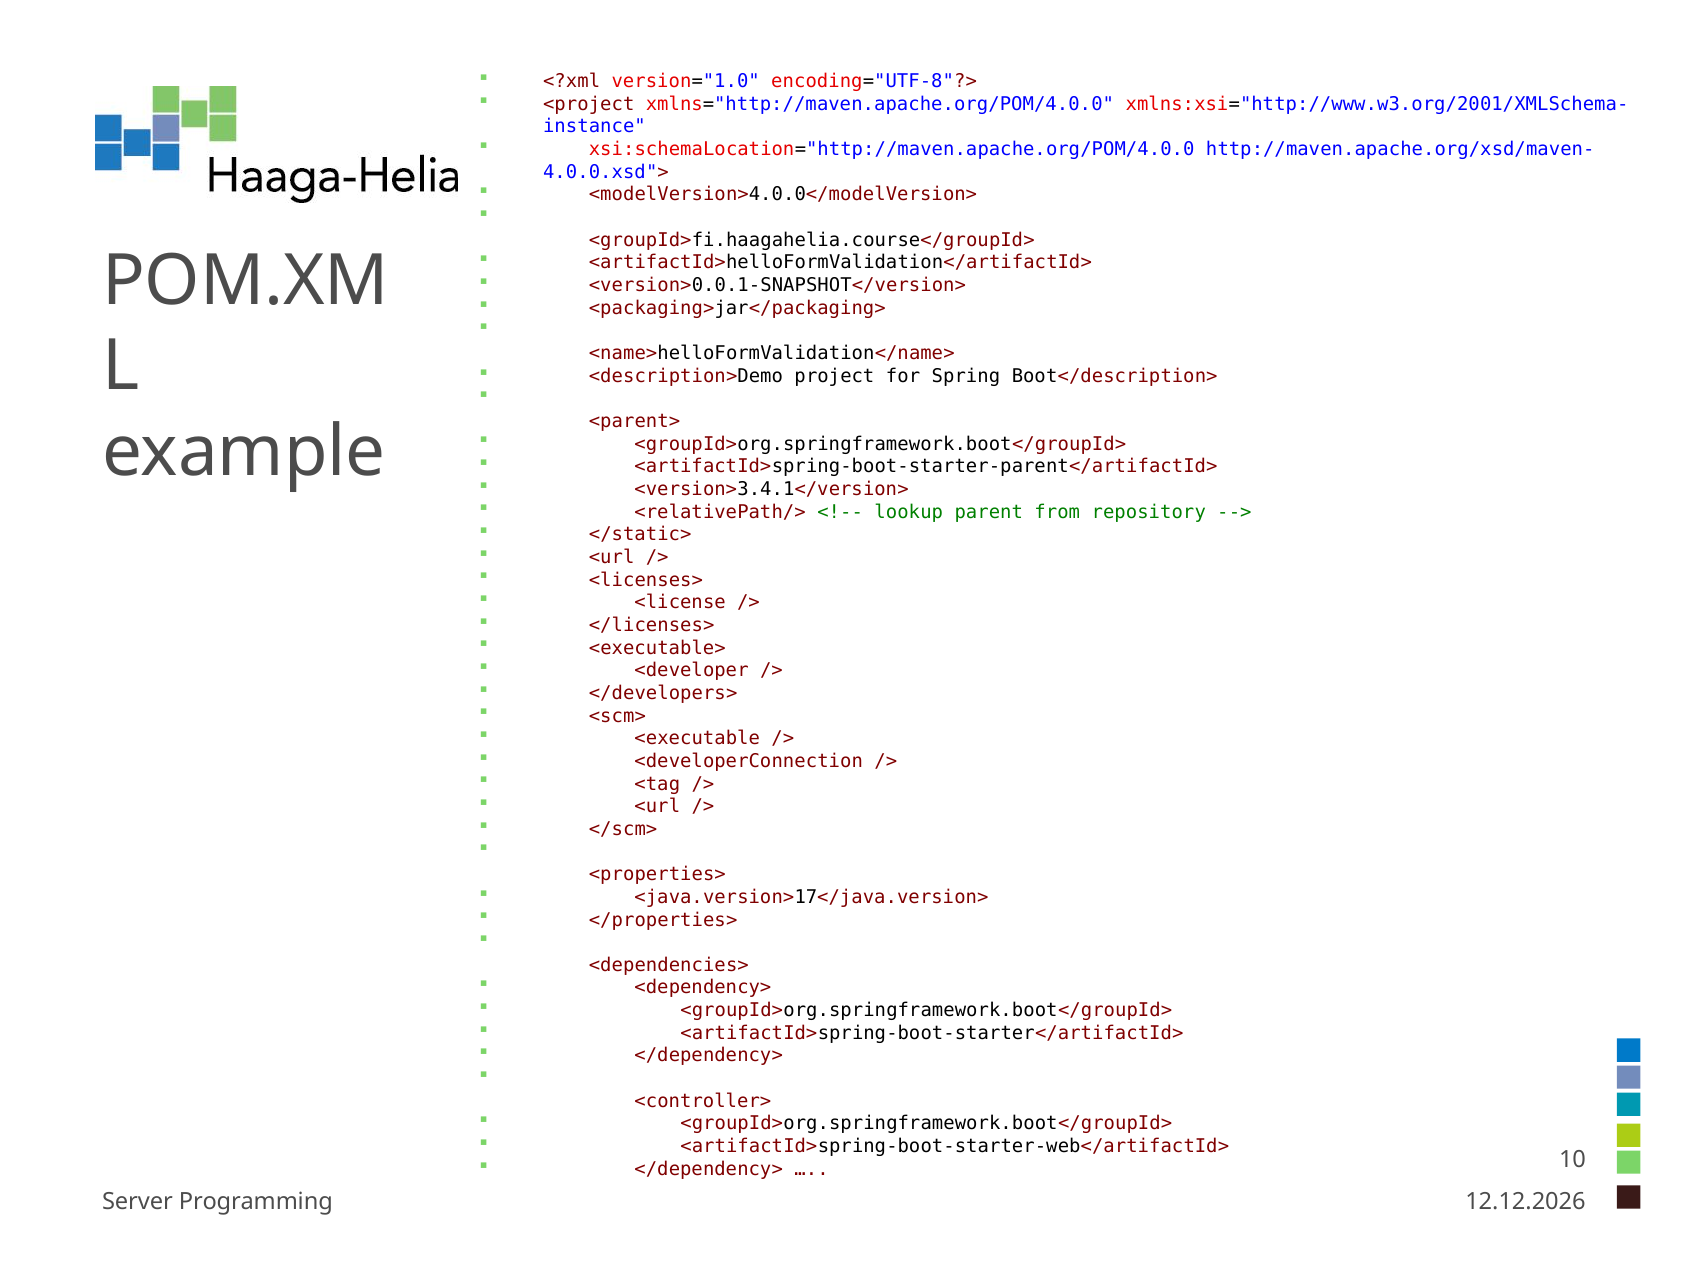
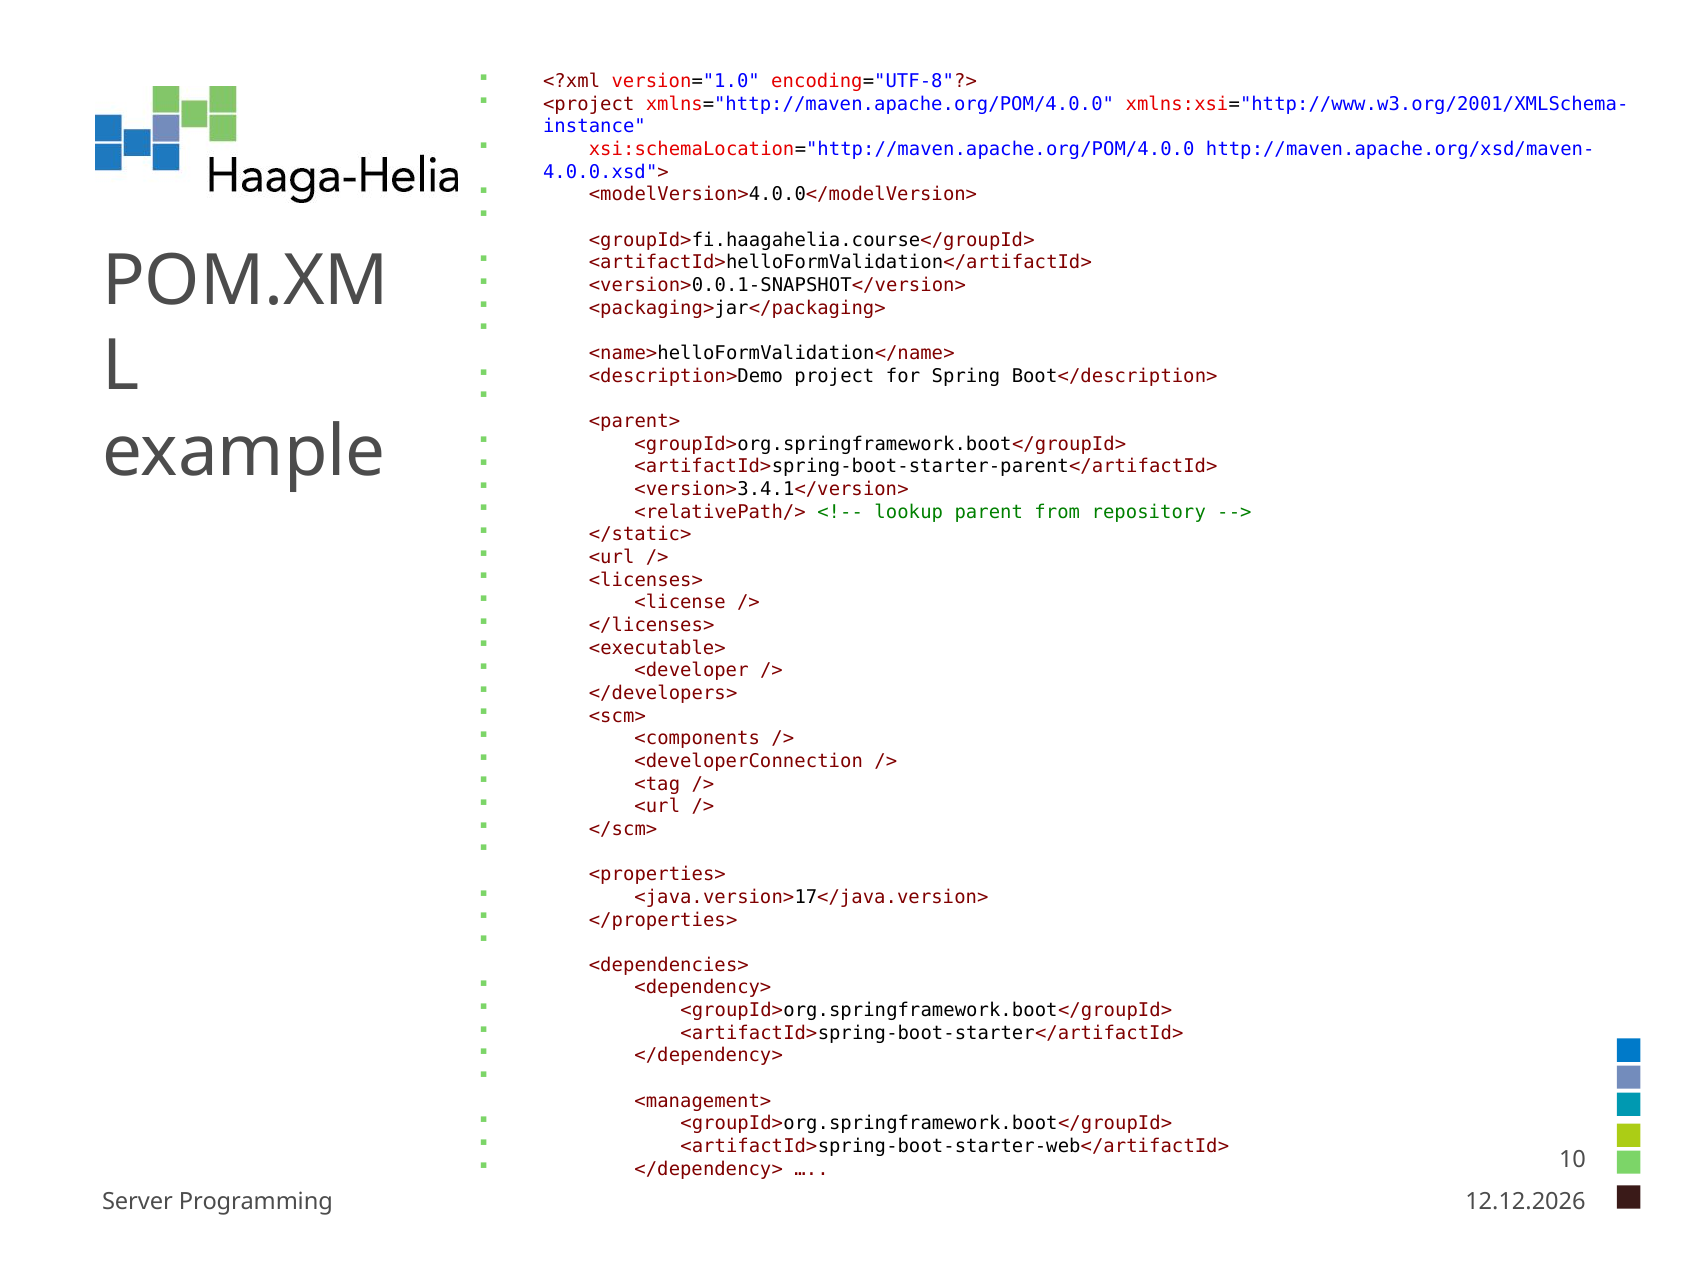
<executable: <executable -> <components (697, 738)
<controller>: <controller> -> <management> (703, 1101)
